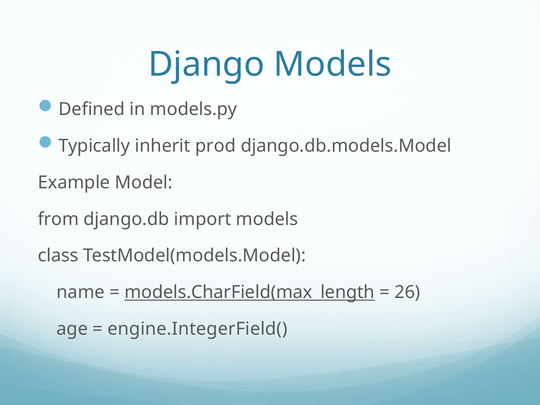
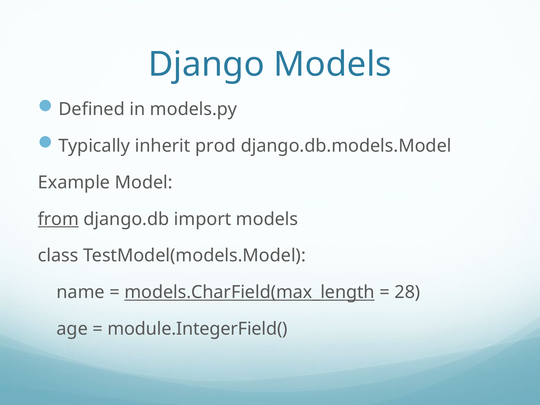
from underline: none -> present (58, 219)
26: 26 -> 28 (407, 292)
engine.IntegerField(: engine.IntegerField( -> module.IntegerField( (198, 329)
